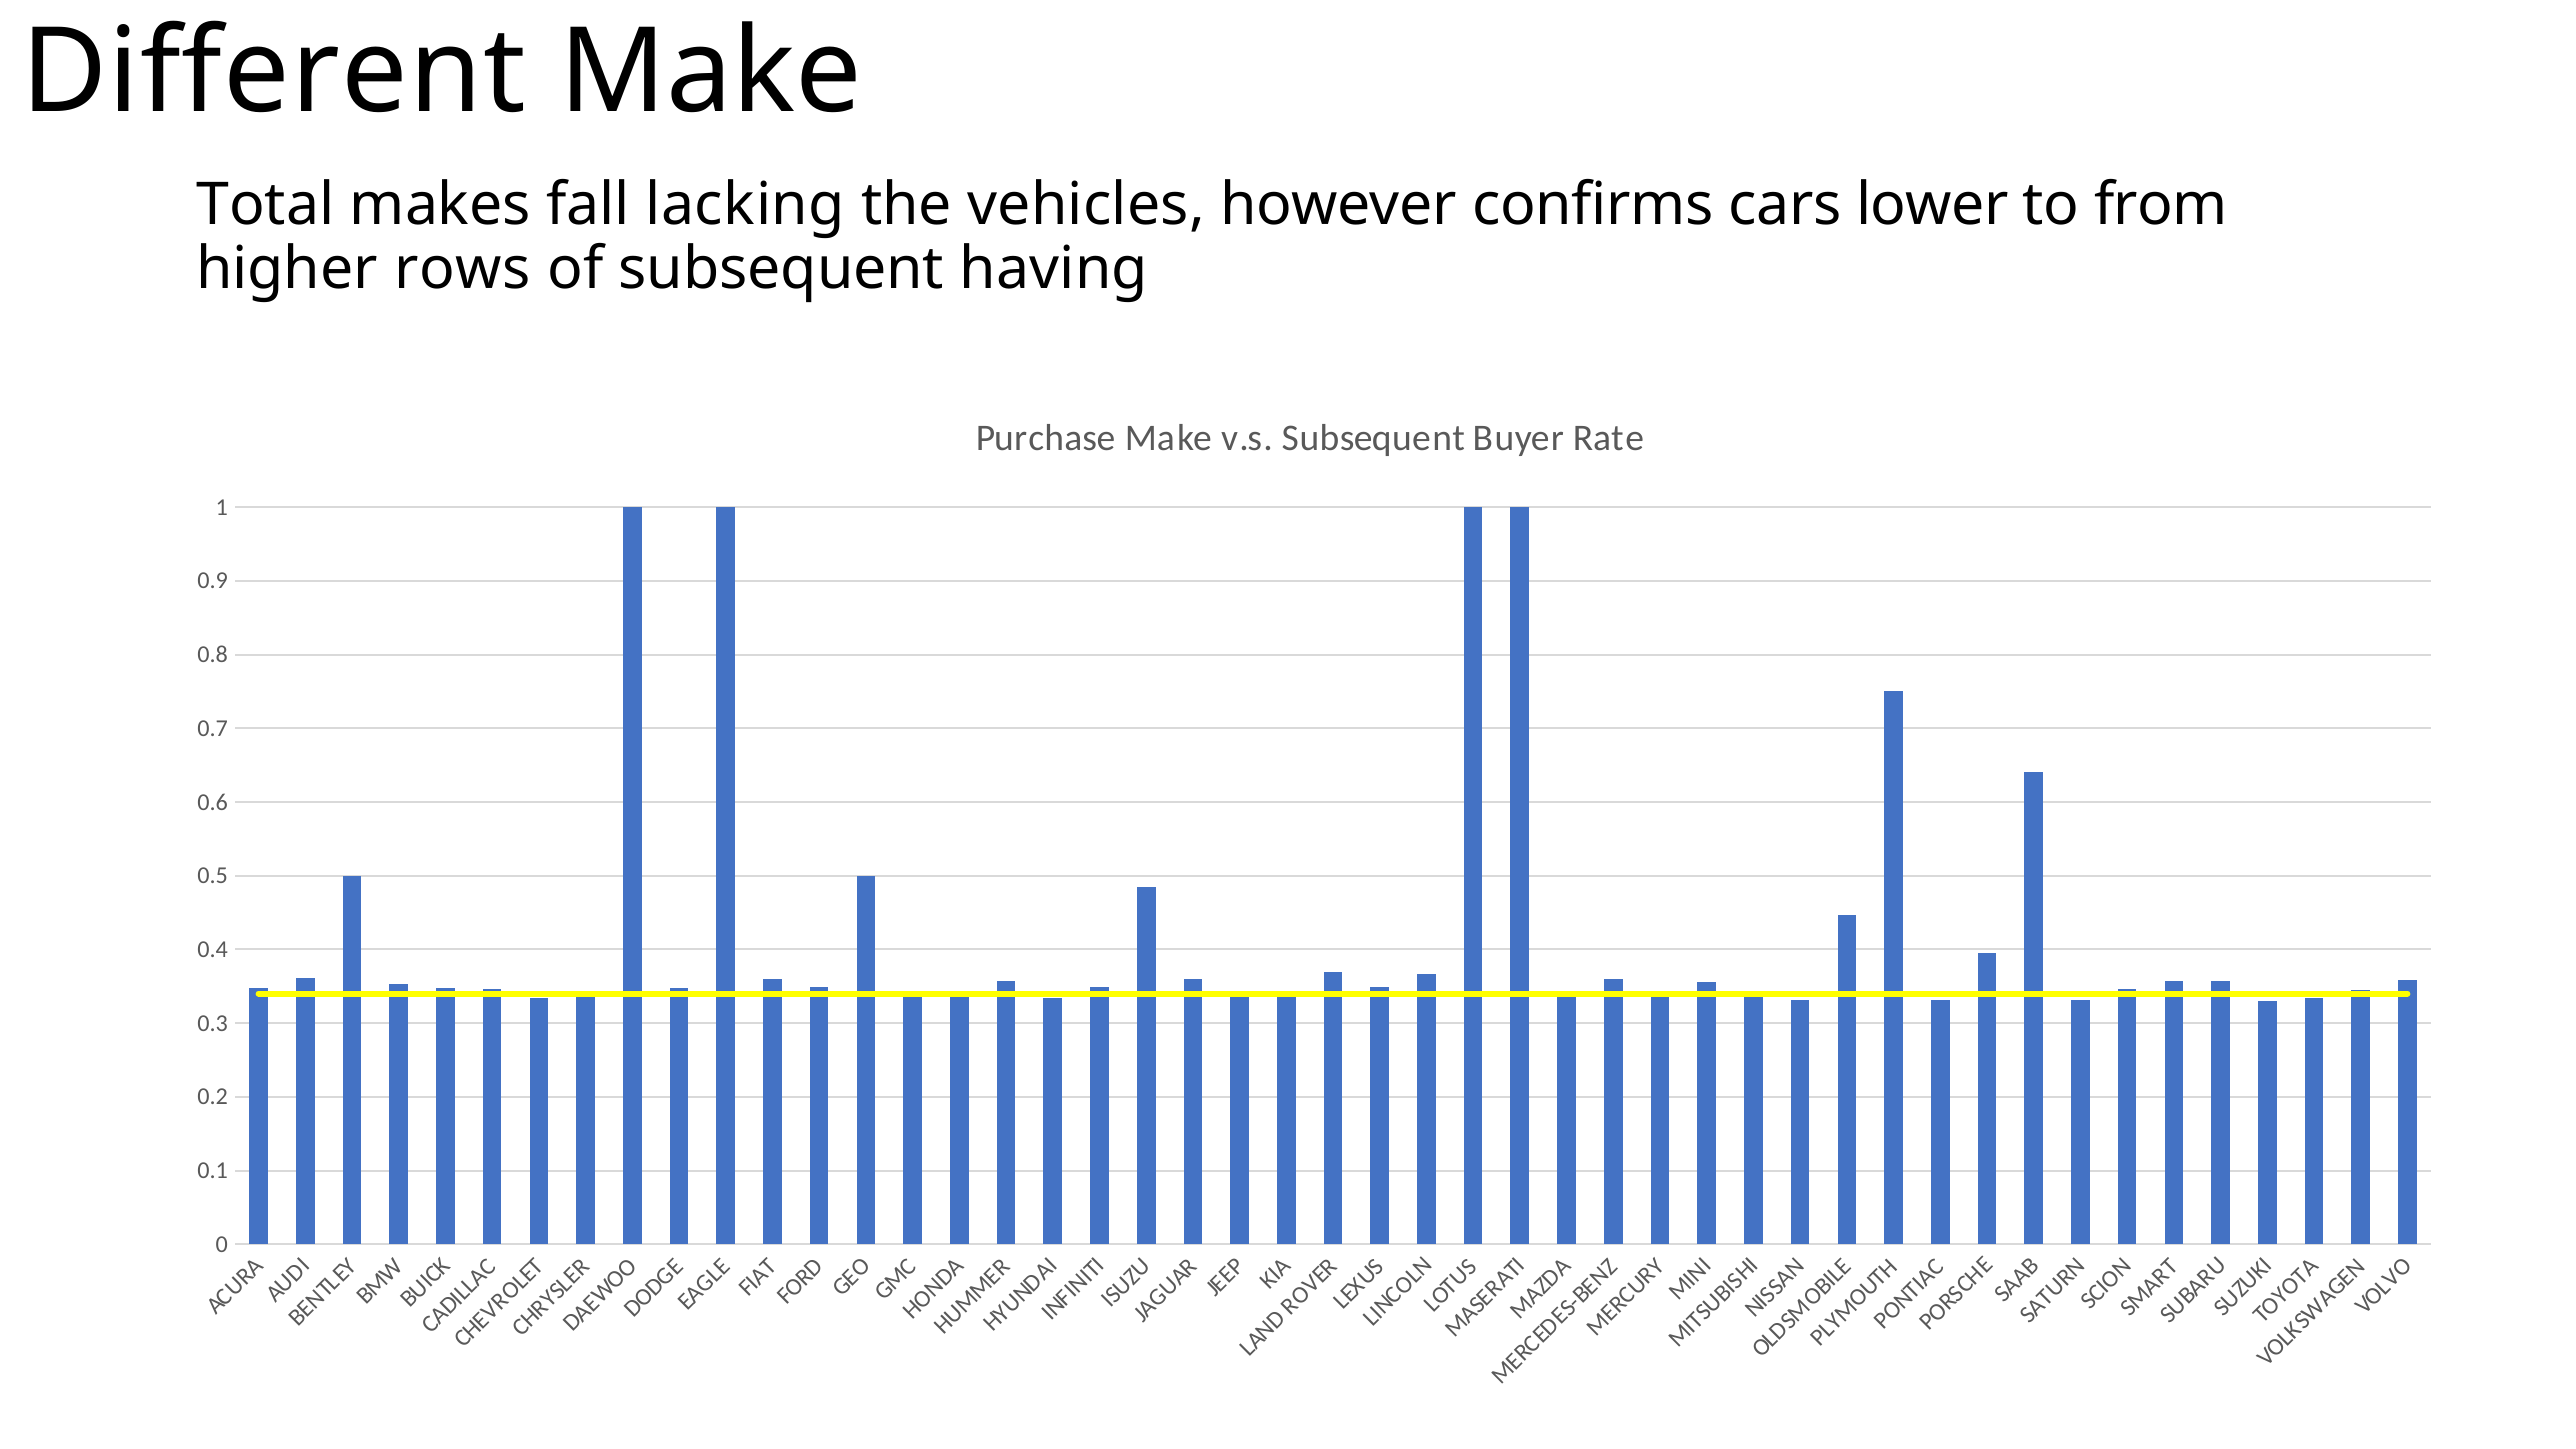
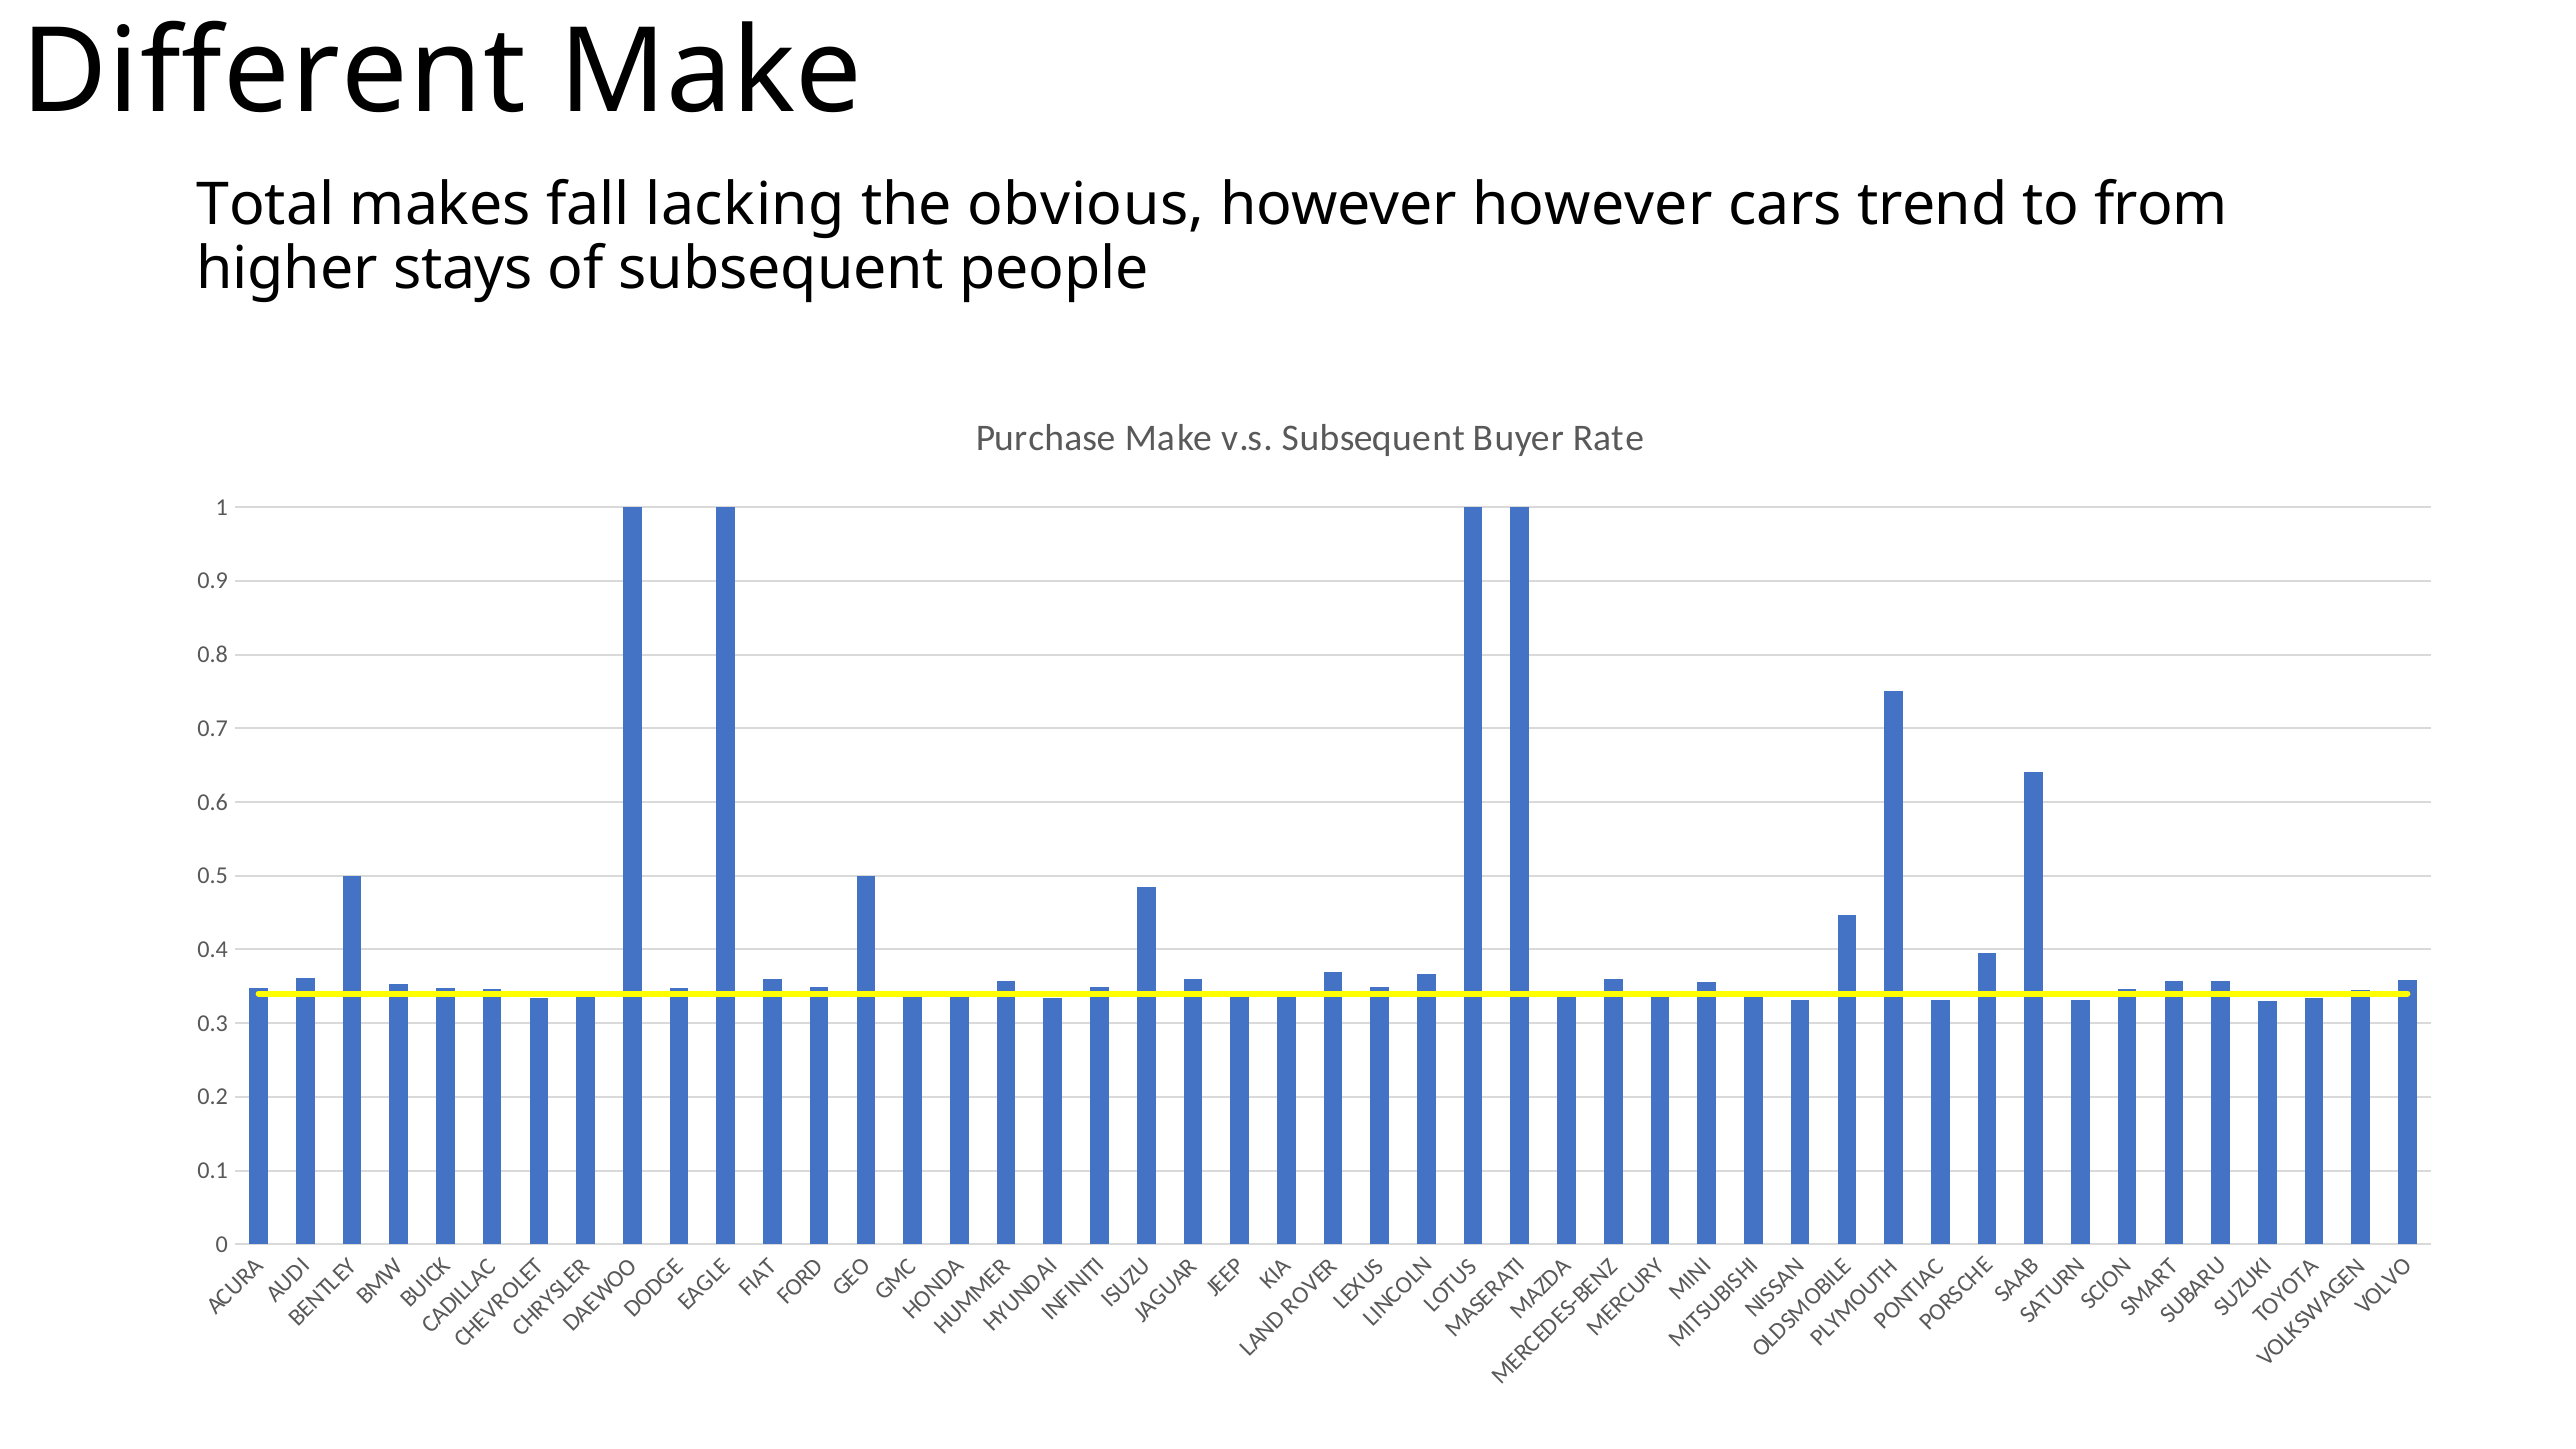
vehicles: vehicles -> obvious (1086, 205)
however confirms: confirms -> however (1592, 205)
lower: lower -> trend (1932, 205)
rows: rows -> stays (463, 269)
having: having -> people (1054, 269)
